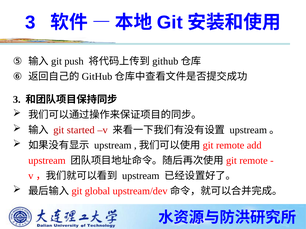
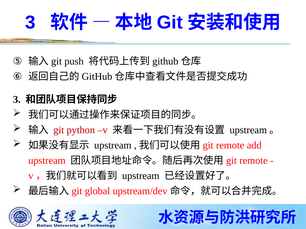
started: started -> python (81, 130)
